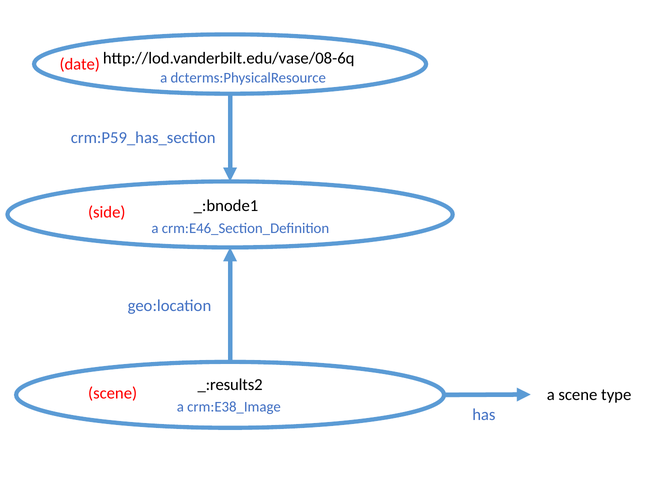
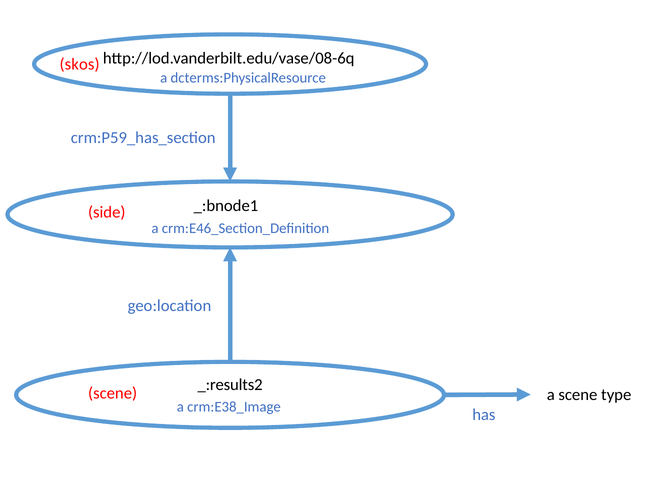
date: date -> skos (80, 64)
